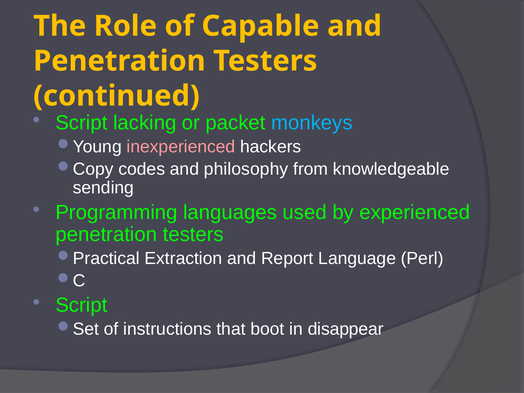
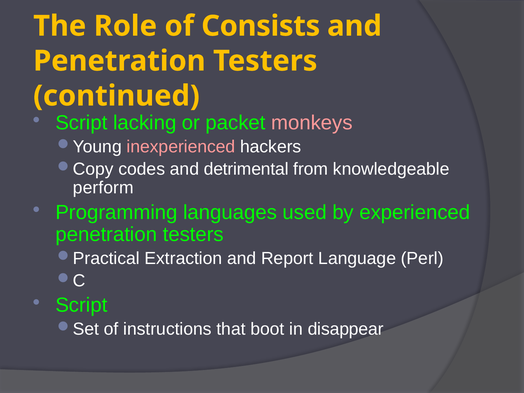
Capable: Capable -> Consists (261, 26)
monkeys colour: light blue -> pink (312, 123)
philosophy: philosophy -> detrimental (246, 169)
sending: sending -> perform (103, 188)
